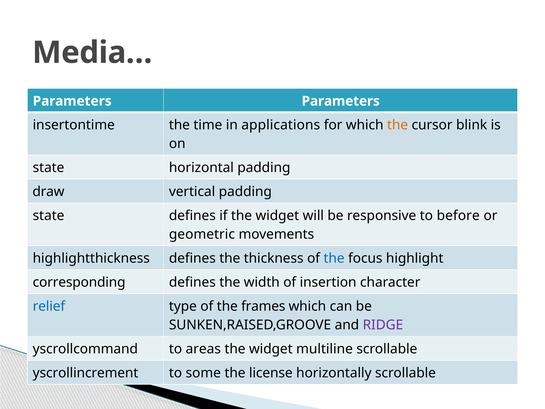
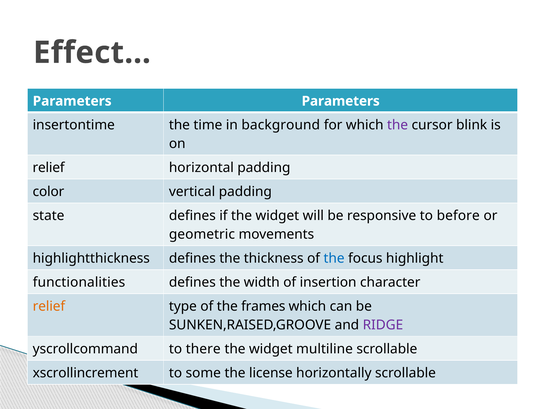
Media…: Media… -> Effect… (92, 53)
applications: applications -> background (281, 125)
the colour: orange -> purple (398, 125)
state: state -> relief (49, 168)
draw: draw -> color (48, 192)
corresponding: corresponding -> functionalities (79, 282)
relief colour: blue -> orange (49, 306)
areas: areas -> there (203, 349)
yscrollincrement: yscrollincrement -> xscrollincrement (85, 373)
